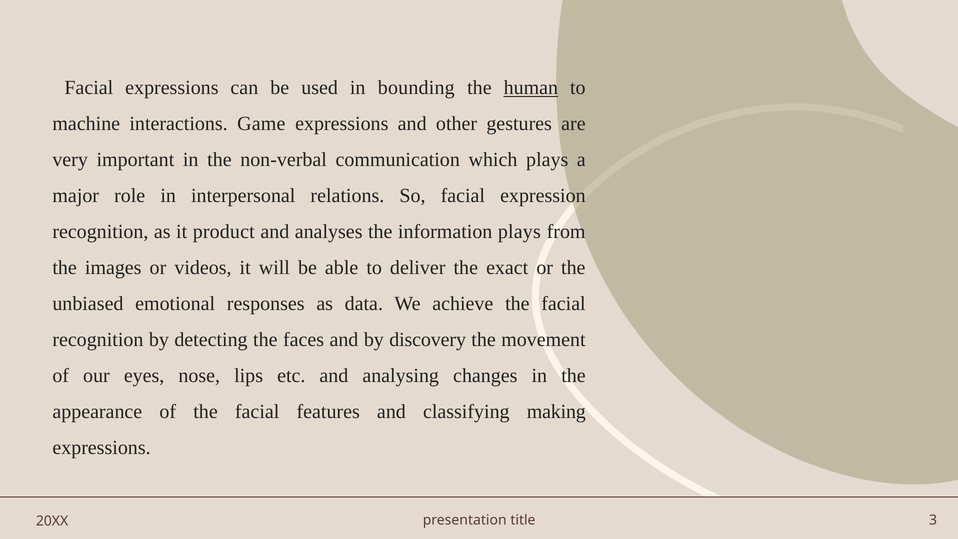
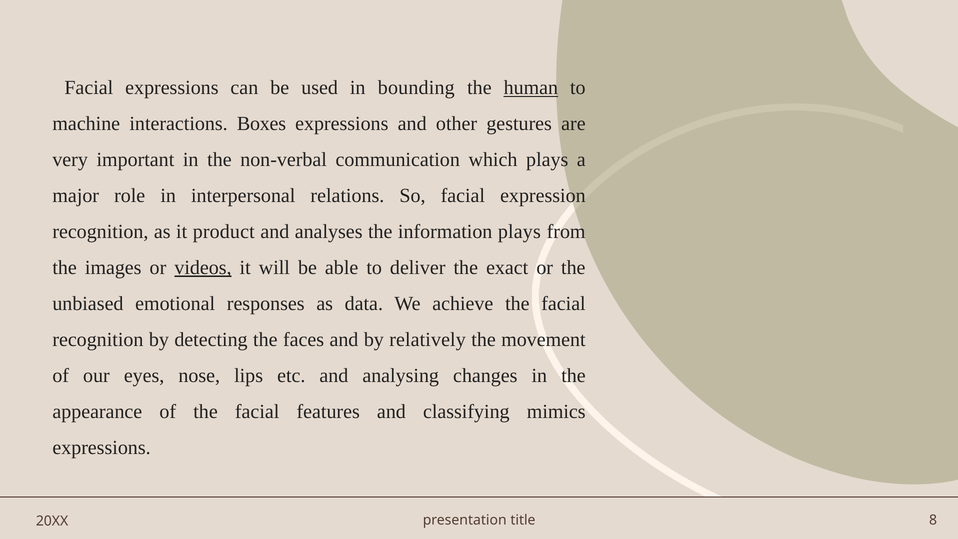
Game: Game -> Boxes (261, 124)
videos underline: none -> present (203, 268)
discovery: discovery -> relatively (428, 340)
making: making -> mimics (556, 412)
3: 3 -> 8 (933, 520)
